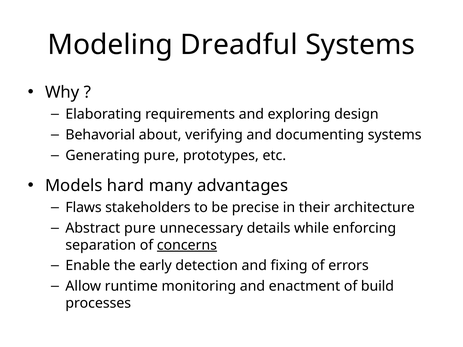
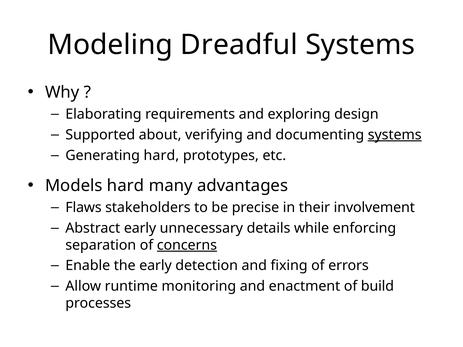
Behavorial: Behavorial -> Supported (100, 135)
systems underline: none -> present (395, 135)
Generating pure: pure -> hard (161, 155)
architecture: architecture -> involvement (374, 208)
Abstract pure: pure -> early (140, 228)
